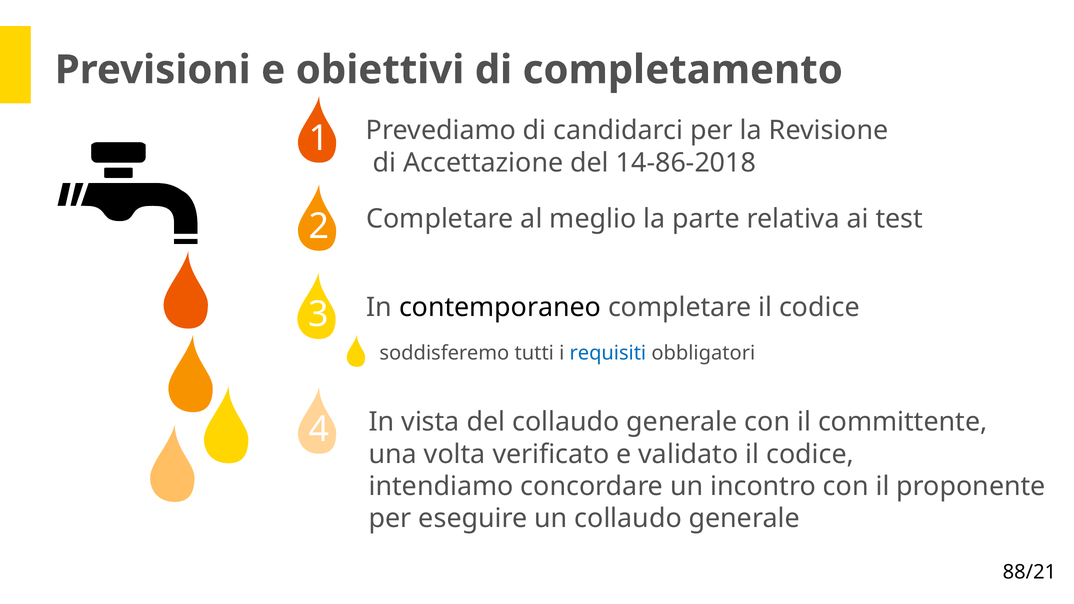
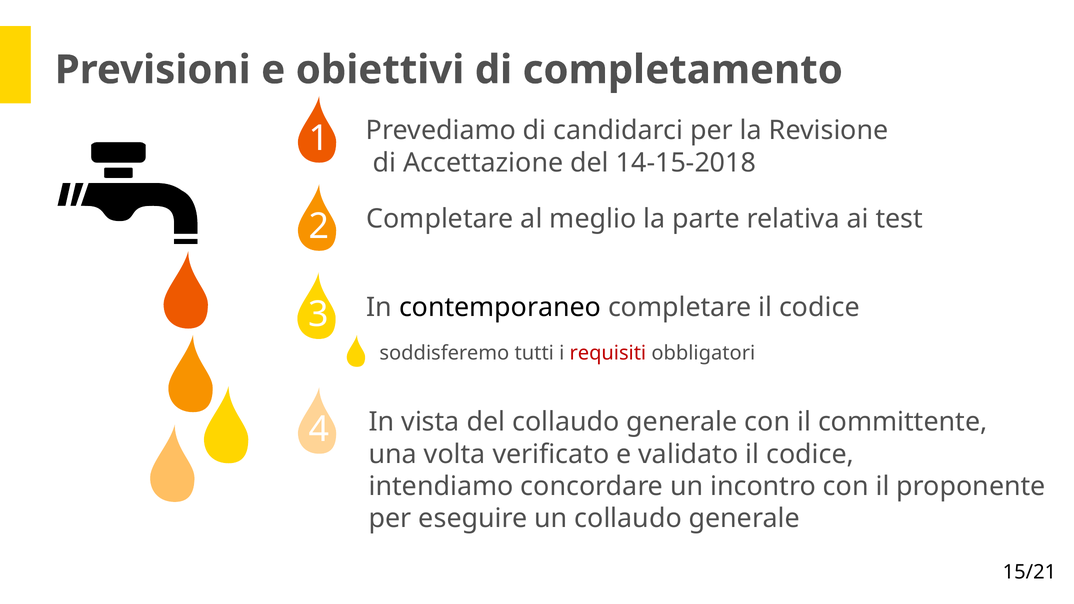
14-86-2018: 14-86-2018 -> 14-15-2018 (686, 163)
requisiti colour: blue -> red (608, 353)
88/21: 88/21 -> 15/21 (1029, 572)
